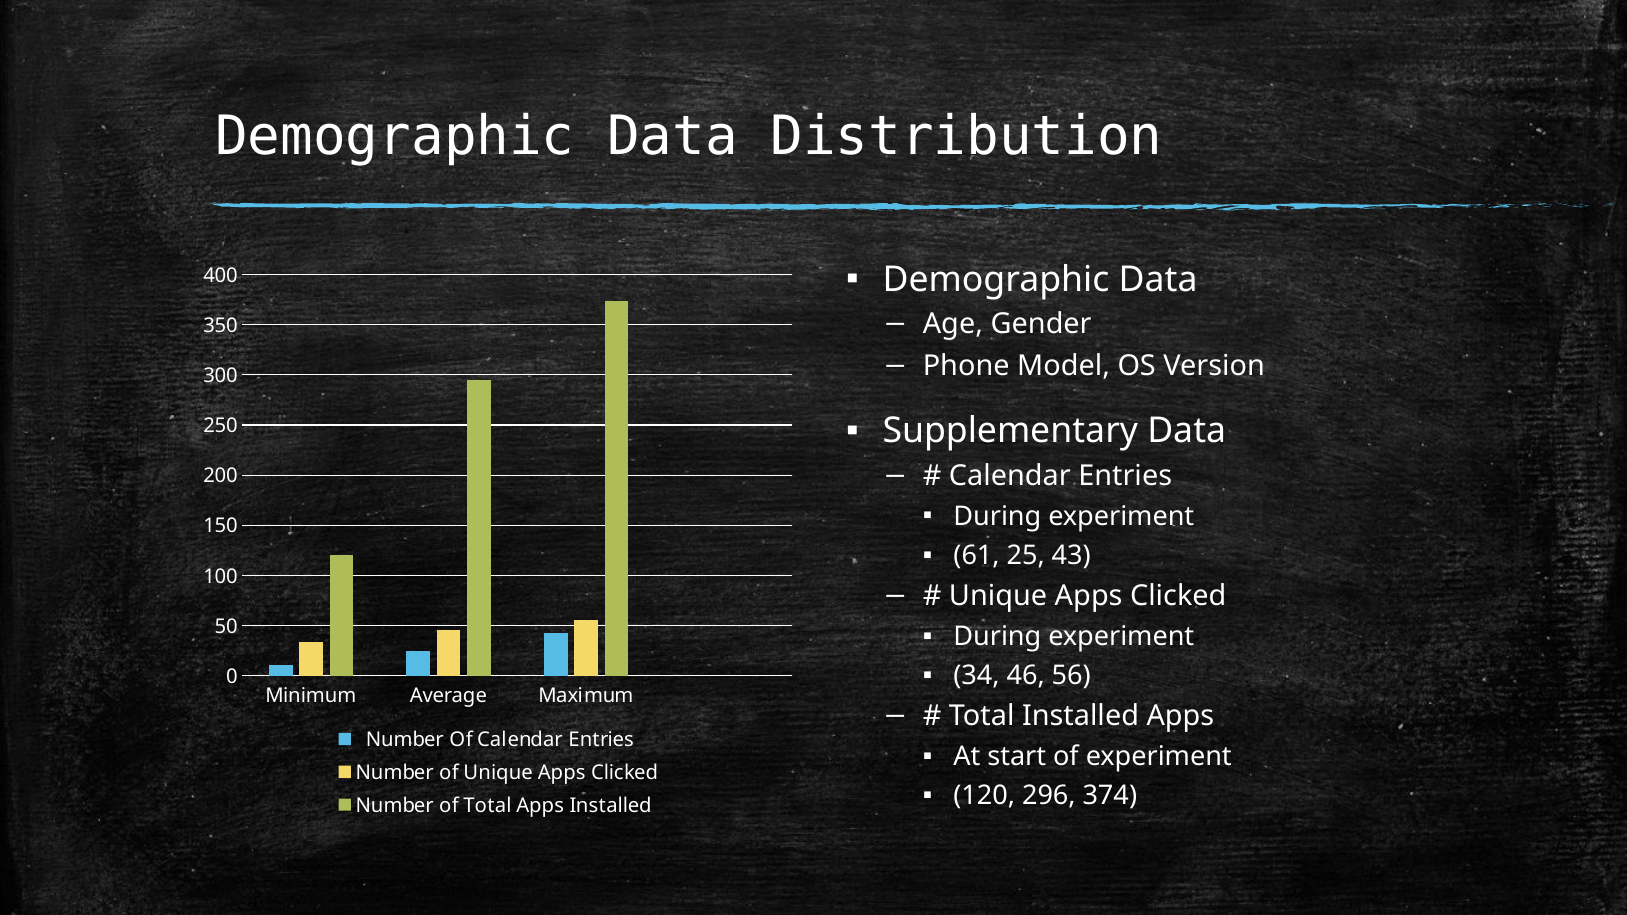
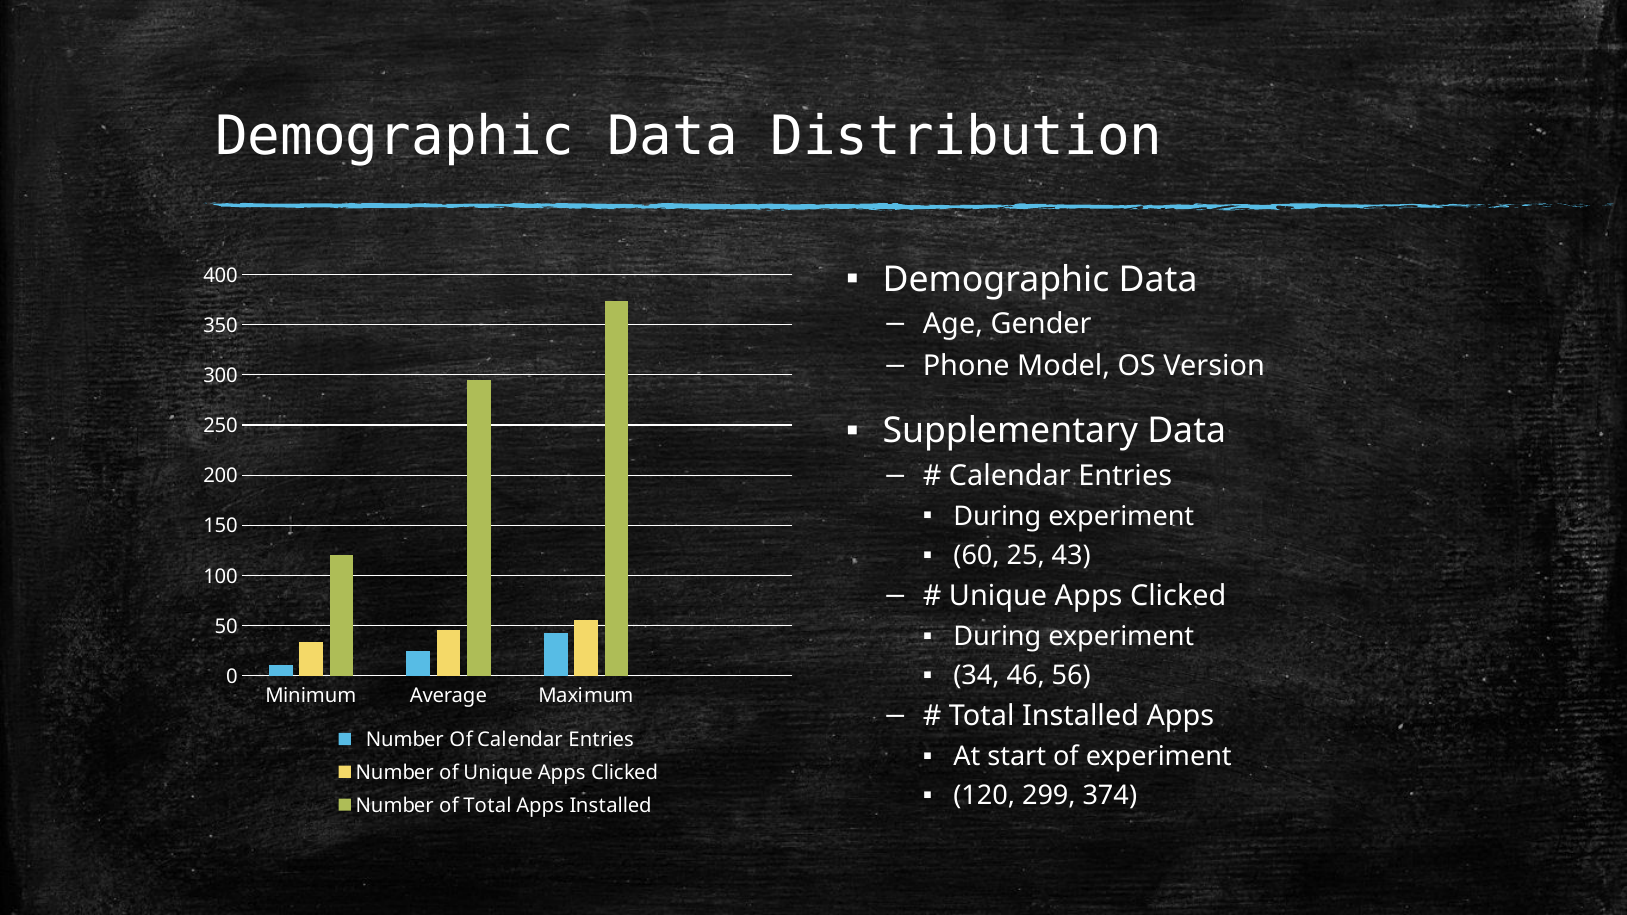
61: 61 -> 60 (977, 556)
296: 296 -> 299 (1049, 796)
